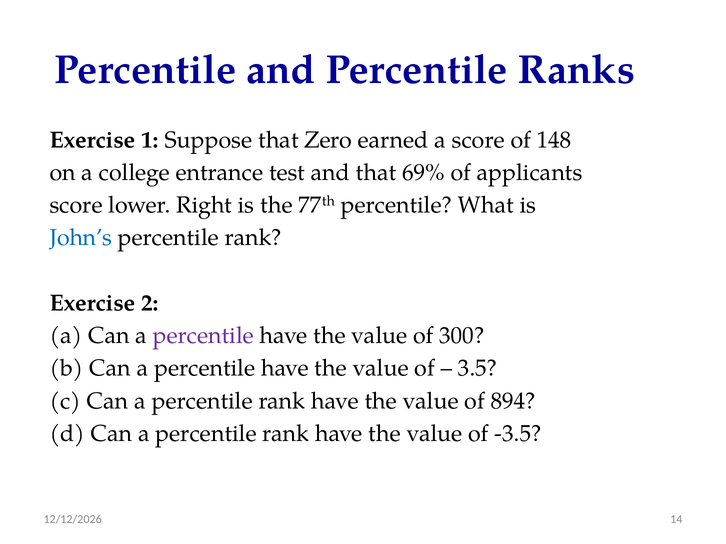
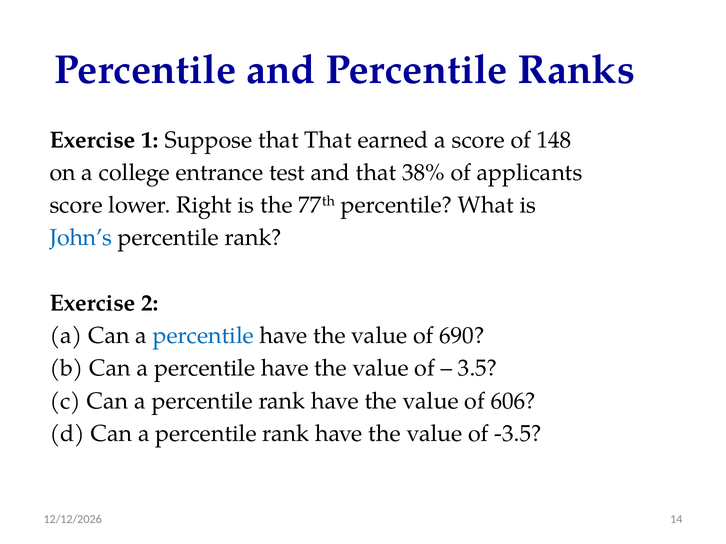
that Zero: Zero -> That (328, 140)
69%: 69% -> 38% (423, 173)
percentile colour: purple -> blue (203, 336)
300: 300 -> 690 (462, 336)
894: 894 -> 606 (513, 401)
